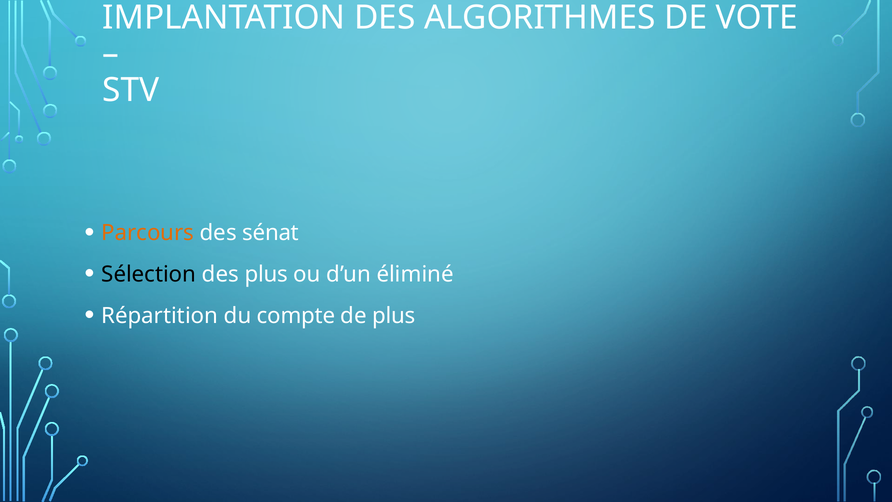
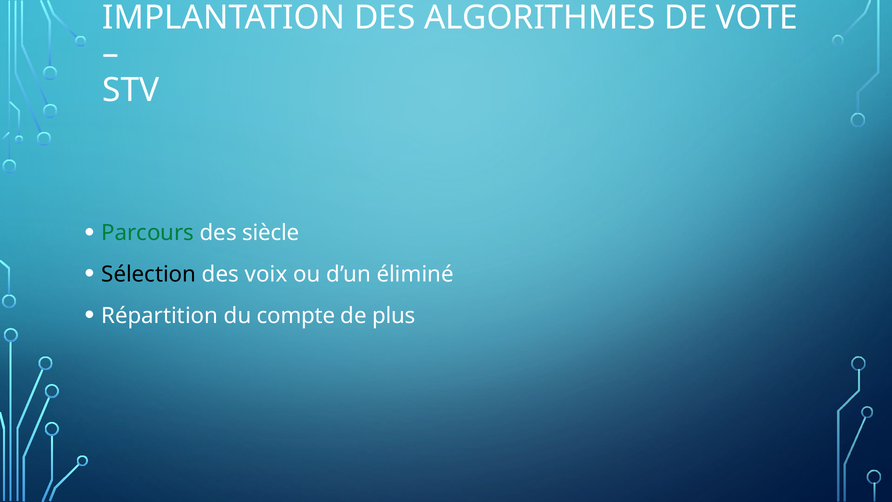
Parcours colour: orange -> green (148, 233)
sénat: sénat -> siècle (271, 233)
des plus: plus -> voix (266, 274)
